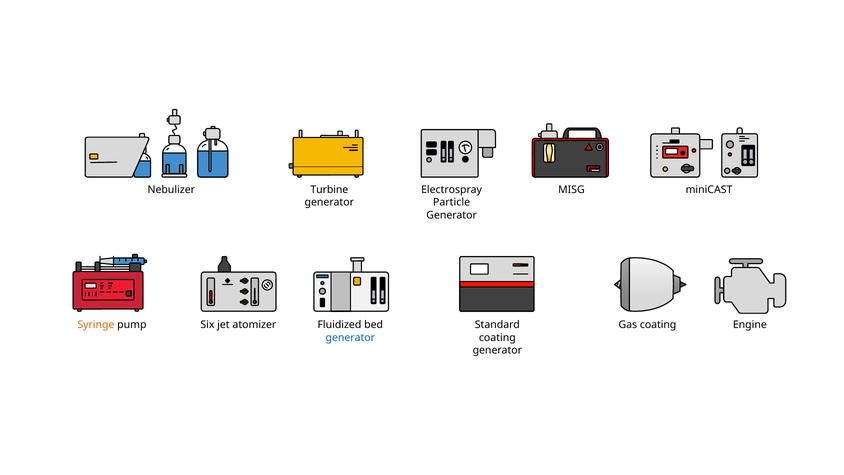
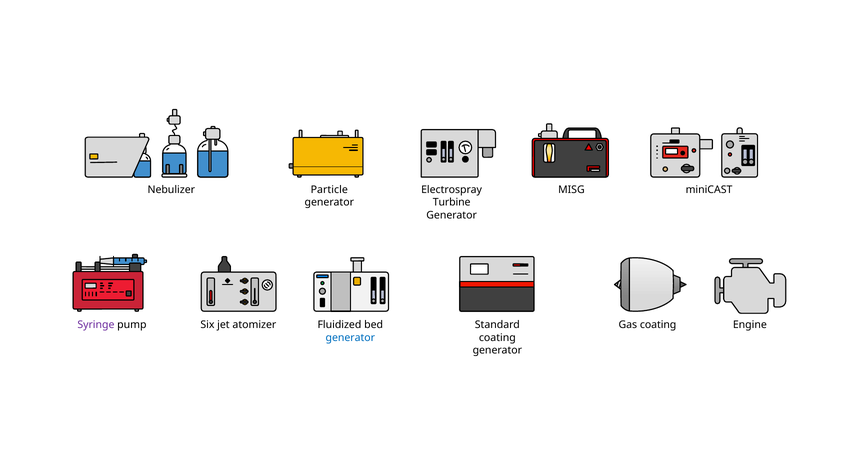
Turbine: Turbine -> Particle (329, 190)
Particle: Particle -> Turbine (452, 202)
Syringe colour: orange -> purple (96, 325)
